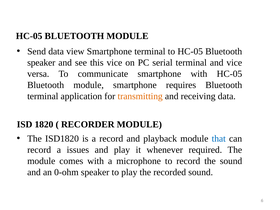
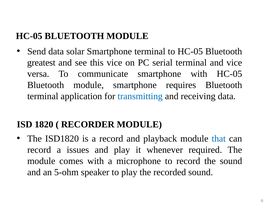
view: view -> solar (75, 51)
speaker: speaker -> greatest (41, 63)
transmitting colour: orange -> blue (140, 96)
0-ohm: 0-ohm -> 5-ohm (66, 172)
